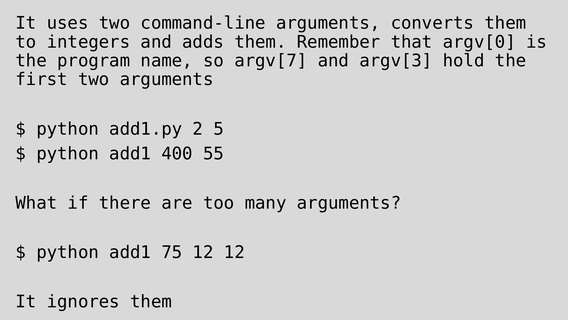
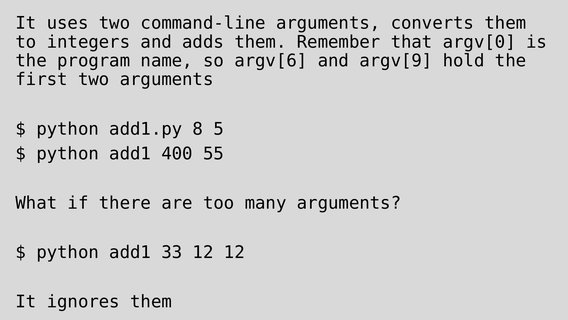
argv[7: argv[7 -> argv[6 (271, 61)
argv[3: argv[3 -> argv[9 (396, 61)
2: 2 -> 8 (198, 129)
75: 75 -> 33 (172, 252)
